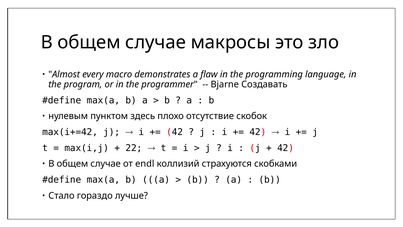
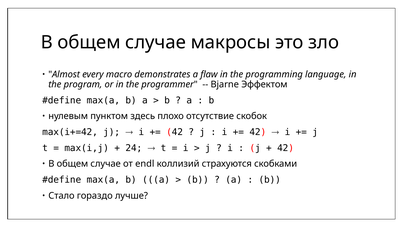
Создавать: Создавать -> Эффектом (264, 84)
22: 22 -> 24 (134, 148)
